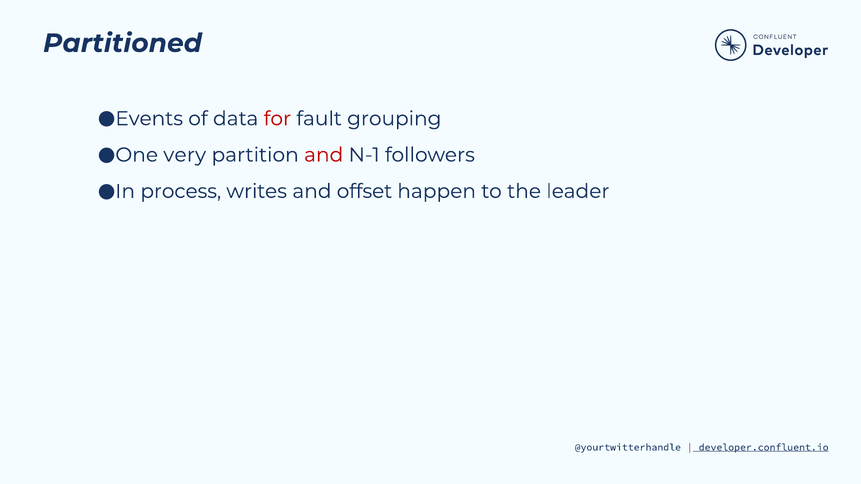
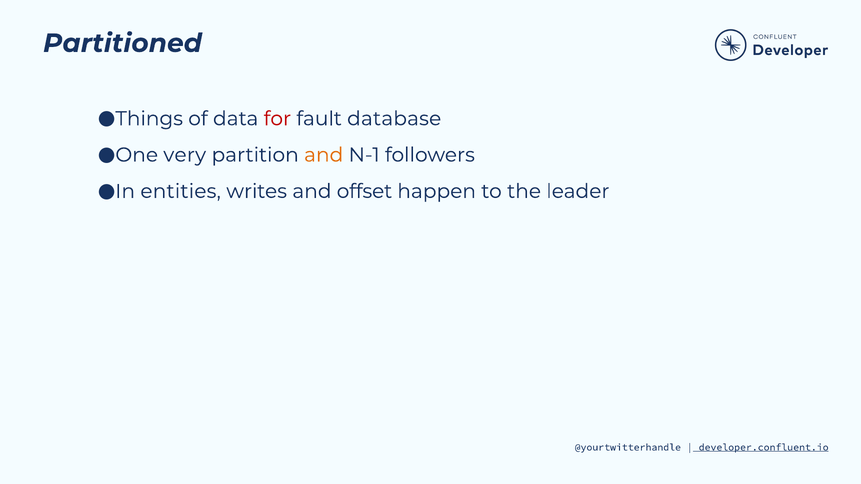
Events: Events -> Things (149, 119)
grouping: grouping -> database (394, 119)
and colour: red -> orange (324, 155)
process: process -> entities (181, 191)
